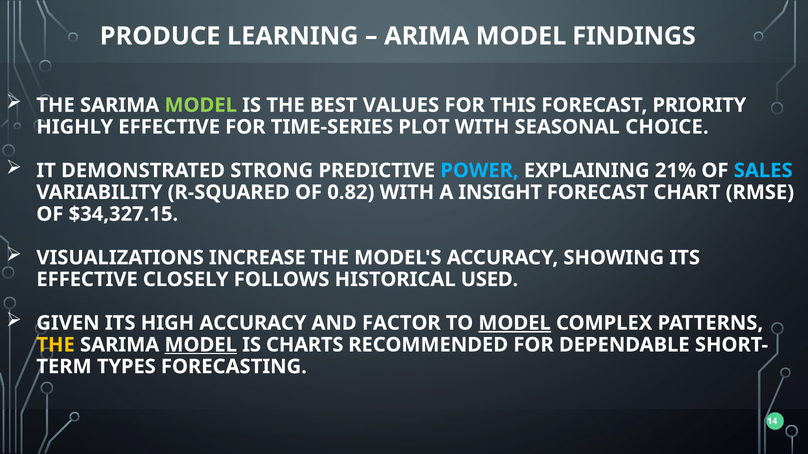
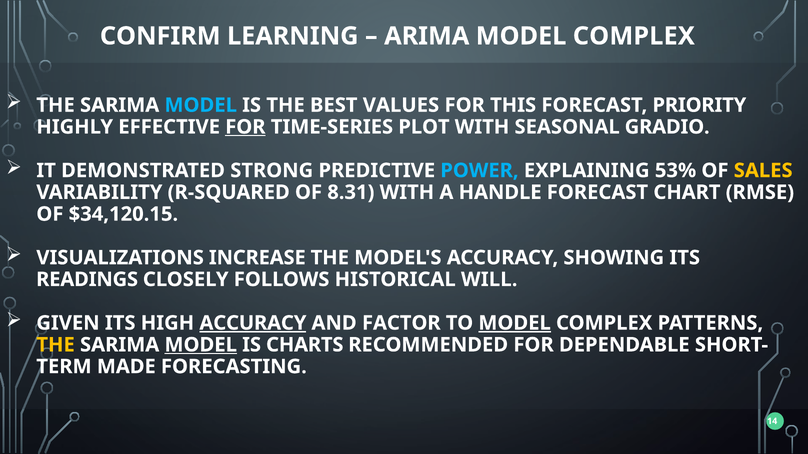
PRODUCE: PRODUCE -> CONFIRM (160, 36)
ARIMA MODEL FINDINGS: FINDINGS -> COMPLEX (634, 36)
MODEL colour: light green -> light blue (201, 105)
FOR underline: none -> present (245, 127)
CHOICE: CHOICE -> GRADIO (667, 127)
21%: 21% -> 53% (676, 171)
SALES colour: light blue -> yellow (763, 171)
0.82: 0.82 -> 8.31 (351, 192)
INSIGHT: INSIGHT -> HANDLE (500, 192)
$34,327.15: $34,327.15 -> $34,120.15 (123, 214)
EFFECTIVE: EFFECTIVE -> READINGS (87, 280)
USED: USED -> WILL (489, 280)
ACCURACY underline: none -> present (253, 323)
TYPES: TYPES -> MADE (126, 367)
